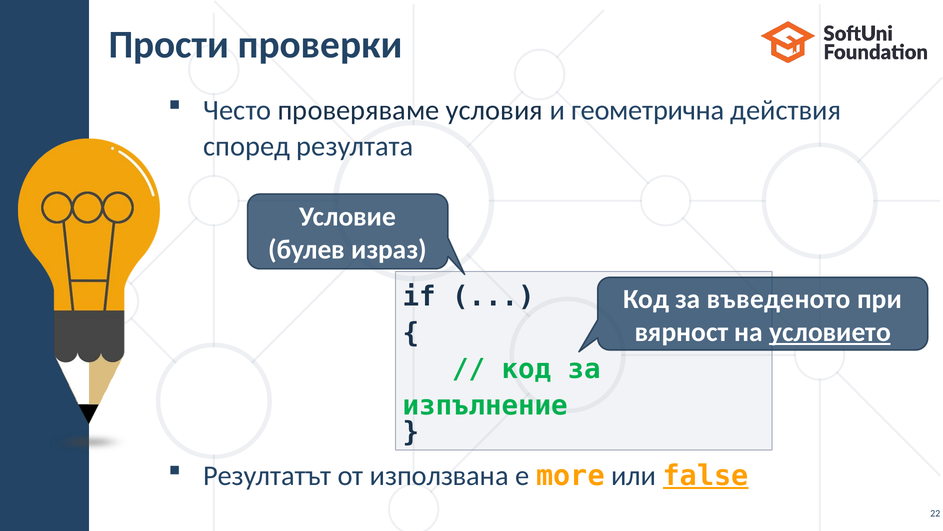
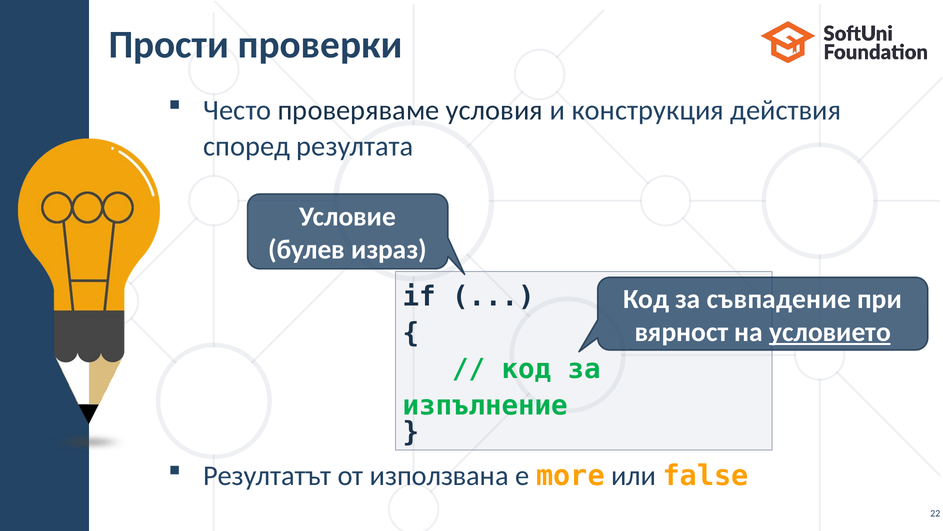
геометрична: геометрична -> конструкция (648, 110)
въведеното: въведеното -> съвпадение (779, 299)
false underline: present -> none (706, 475)
